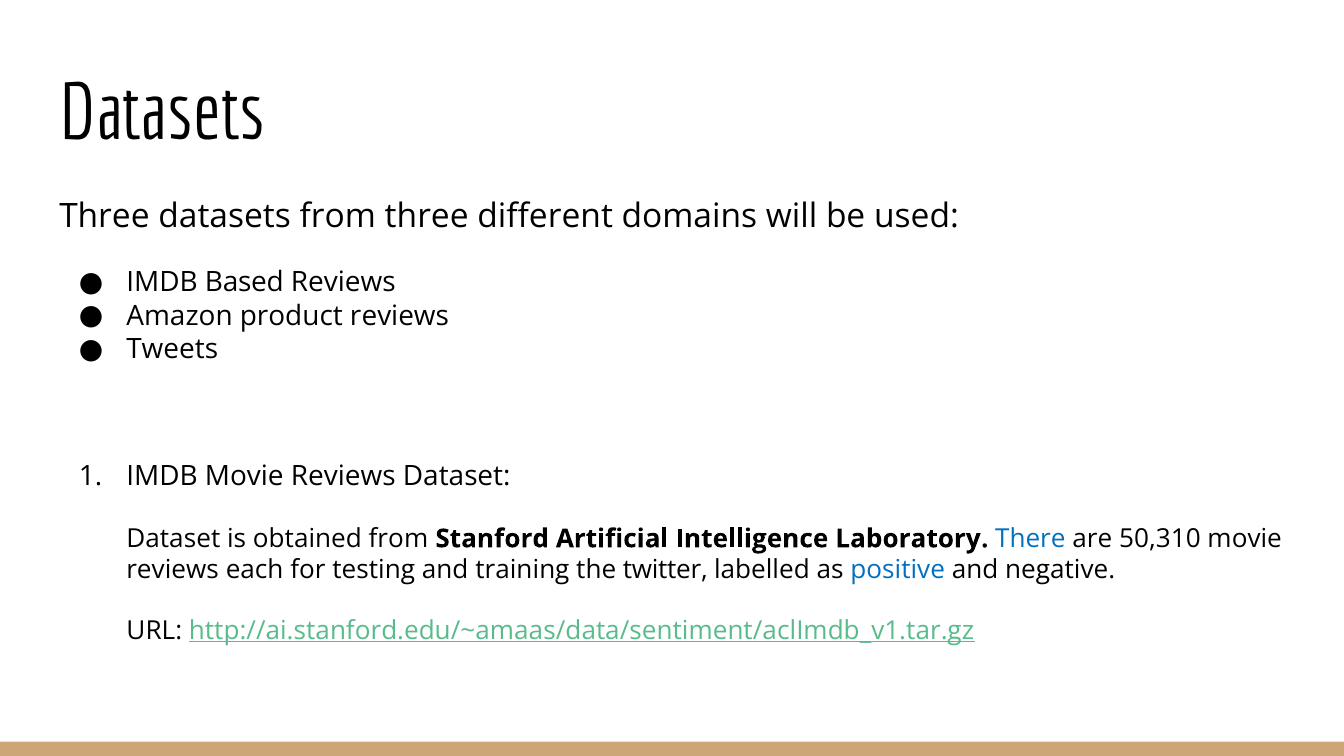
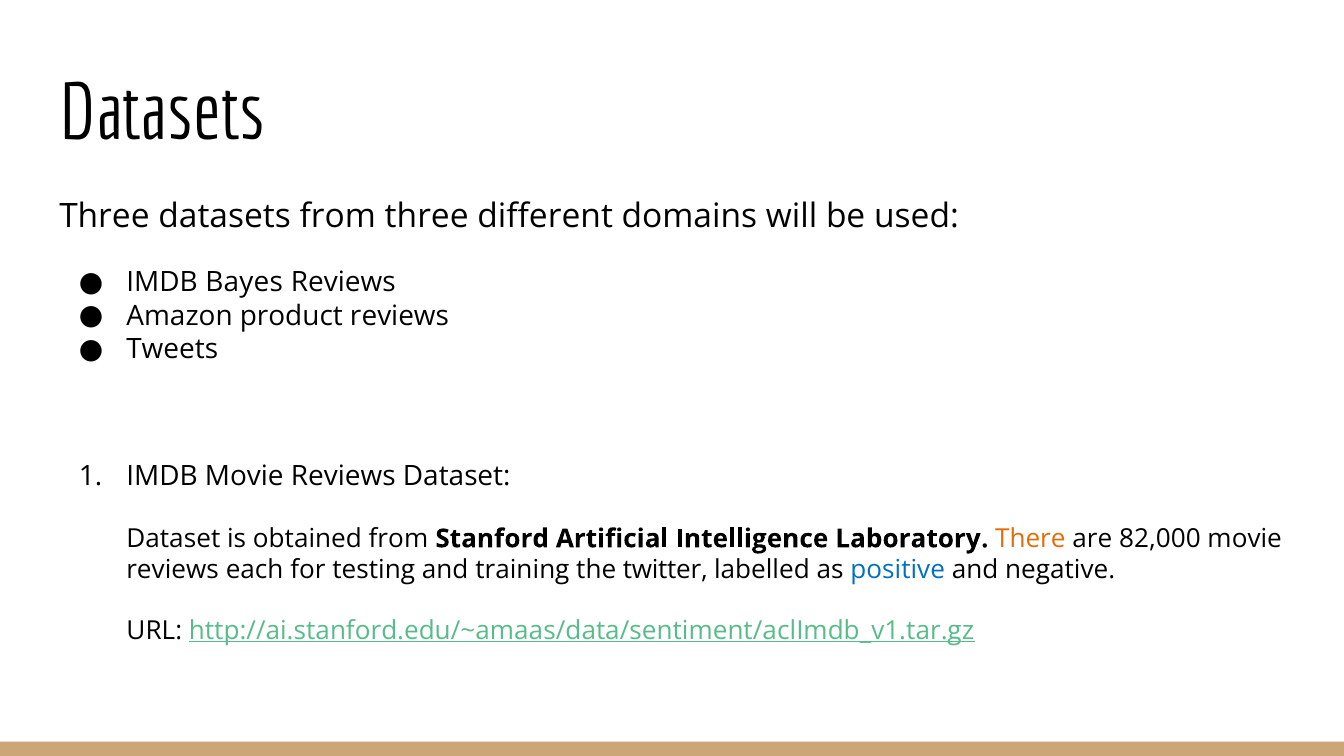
Based: Based -> Bayes (244, 282)
There colour: blue -> orange (1030, 539)
50,310: 50,310 -> 82,000 (1160, 539)
